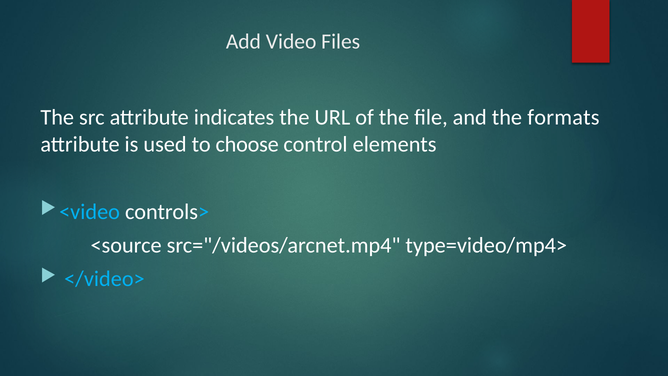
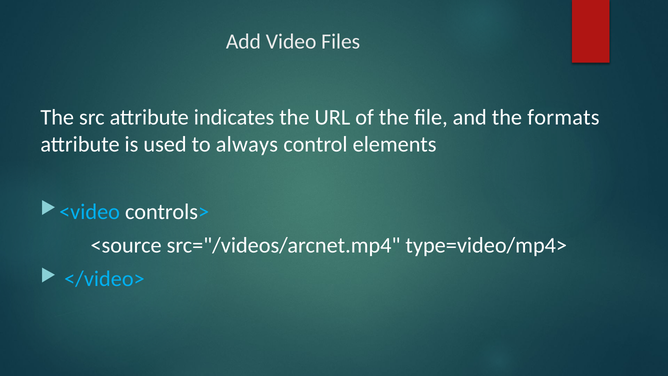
choose: choose -> always (247, 144)
